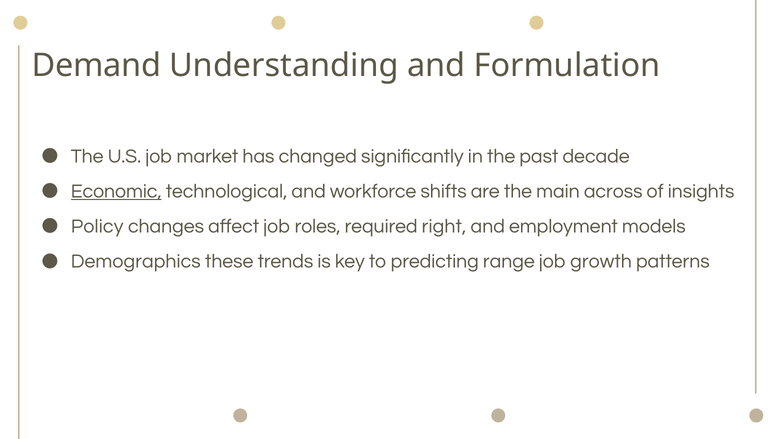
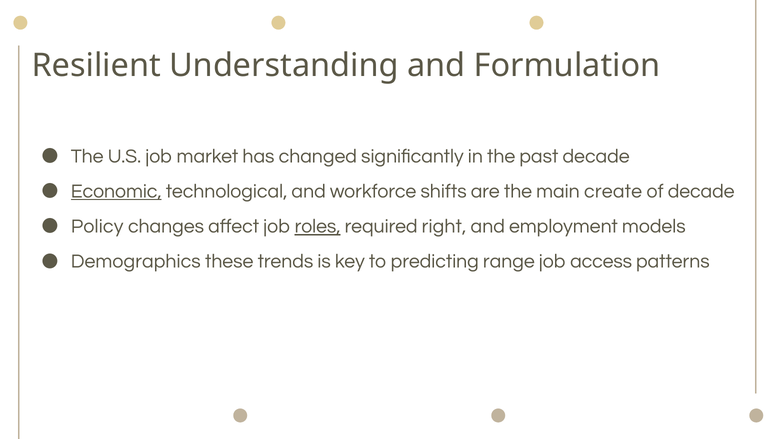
Demand: Demand -> Resilient (96, 65)
across: across -> create (613, 191)
of insights: insights -> decade (701, 191)
roles underline: none -> present (318, 226)
growth: growth -> access (601, 261)
